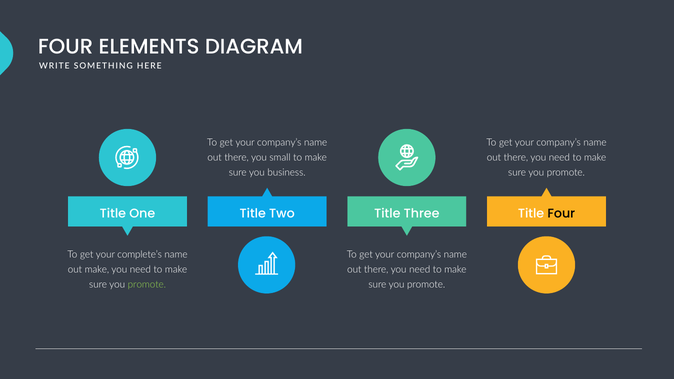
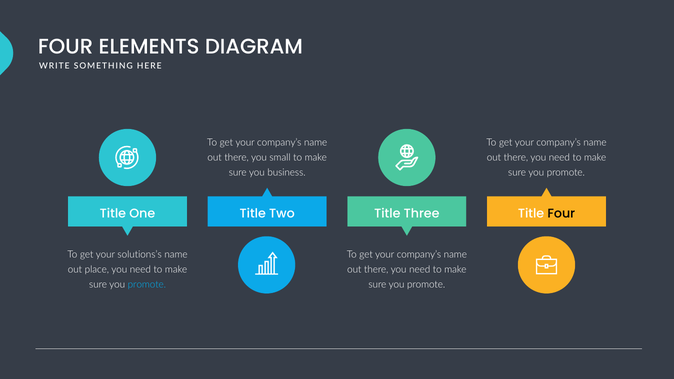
complete’s: complete’s -> solutions’s (140, 255)
out make: make -> place (97, 270)
promote colour: light green -> light blue (147, 285)
